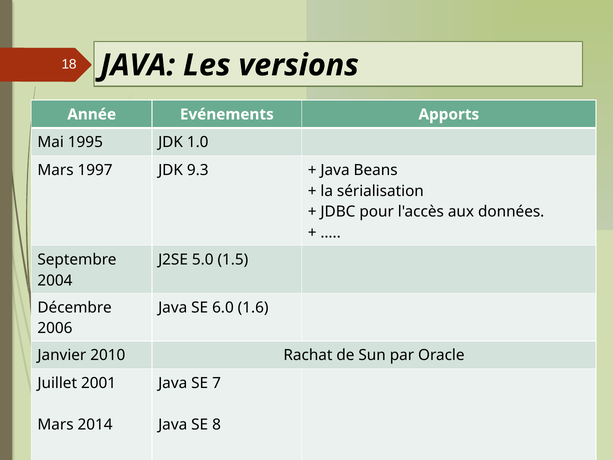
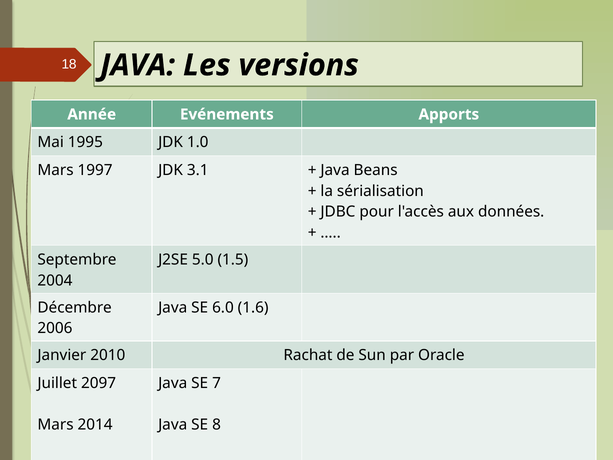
9.3: 9.3 -> 3.1 (198, 170)
2001: 2001 -> 2097 (99, 383)
